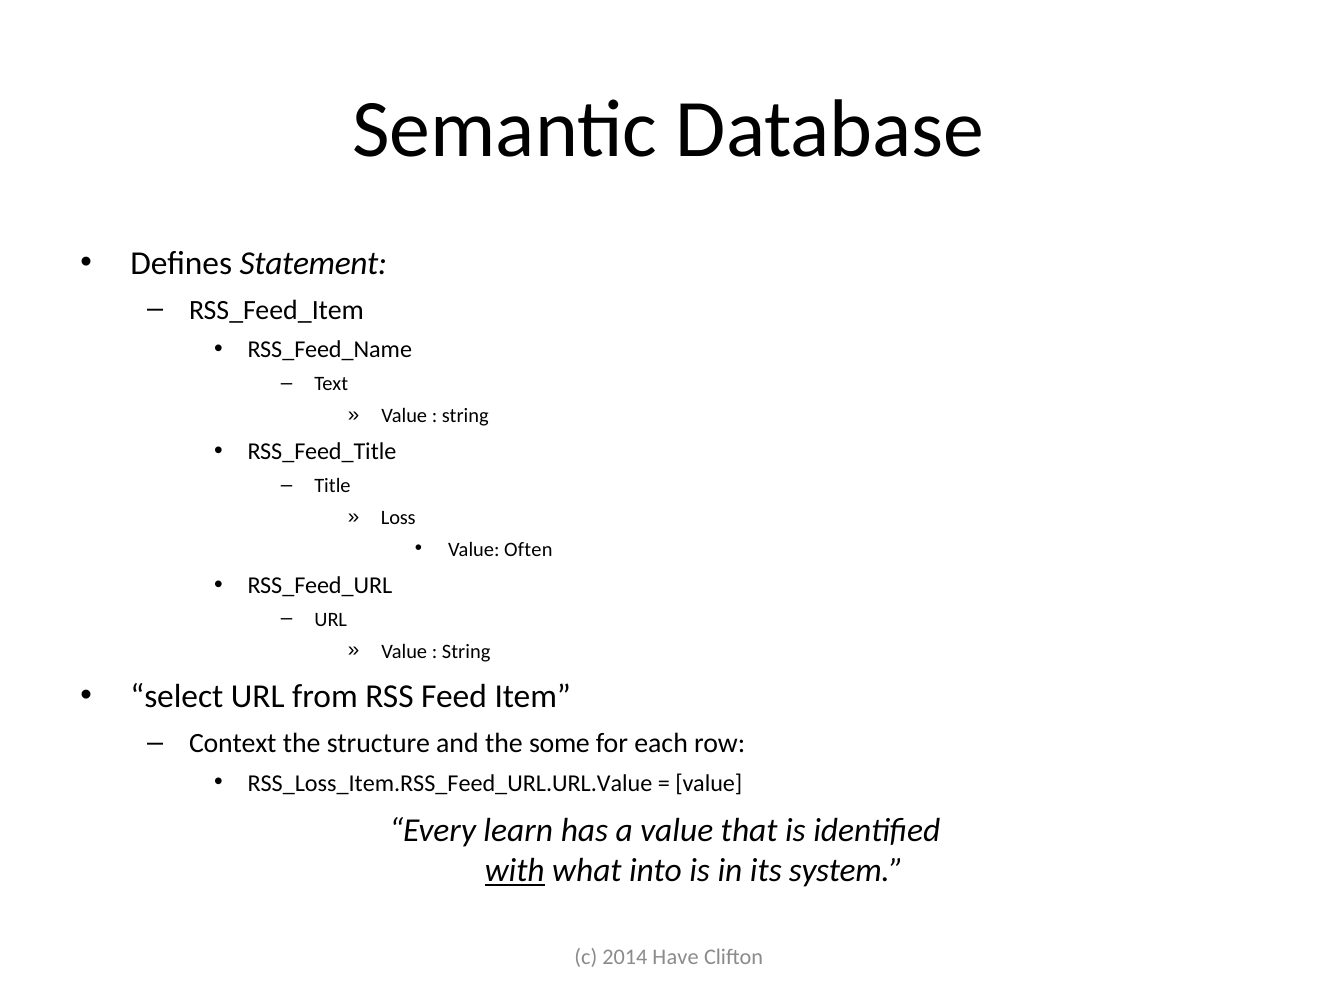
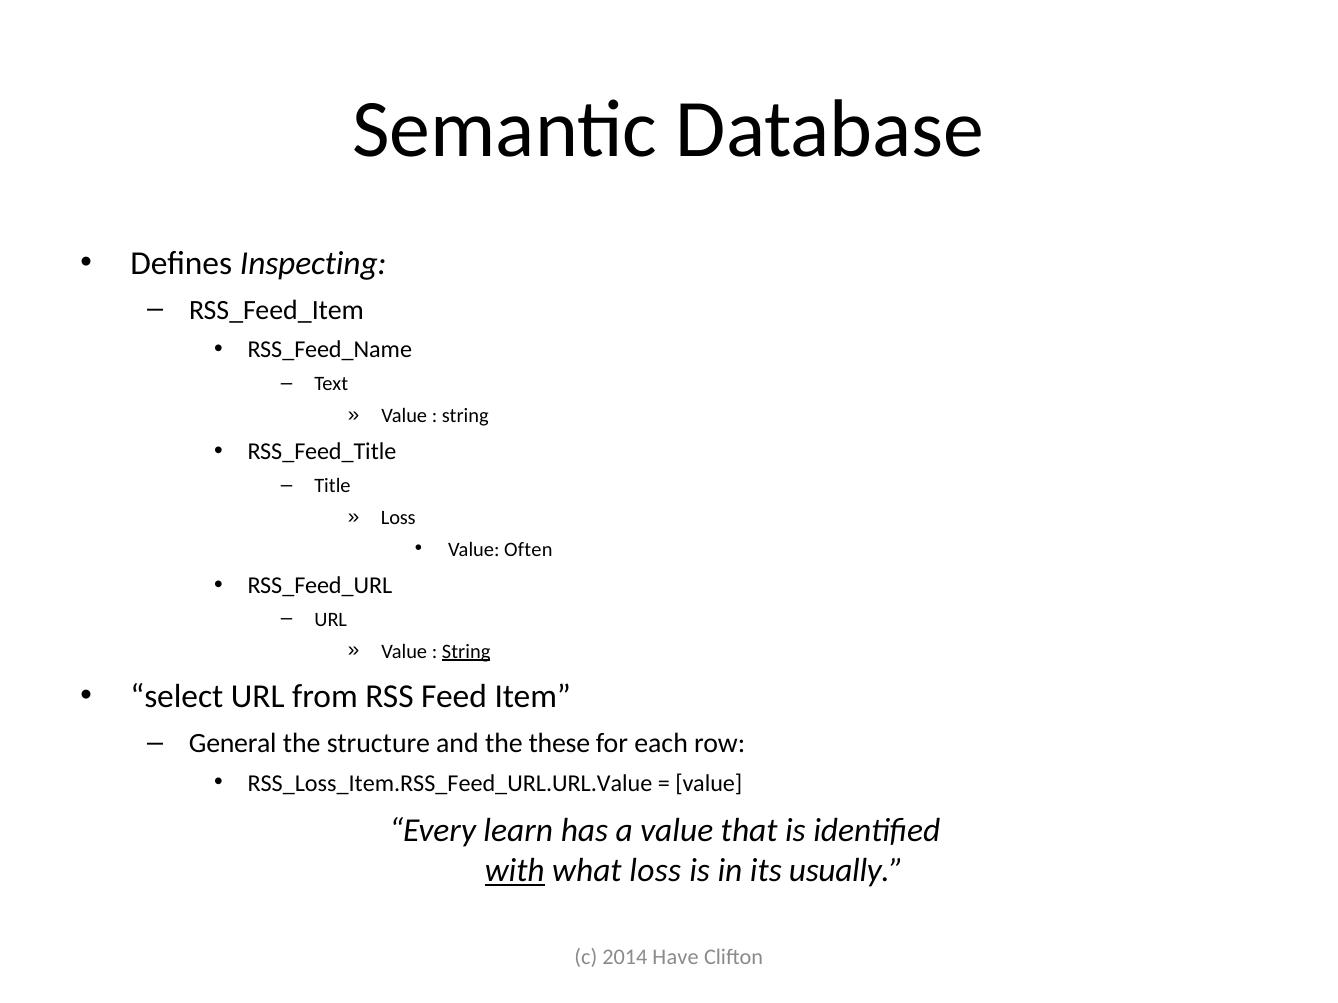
Statement: Statement -> Inspecting (313, 263)
String underline: none -> present (466, 652)
Context: Context -> General (233, 744)
some: some -> these (559, 744)
what into: into -> loss (655, 871)
system: system -> usually (846, 871)
